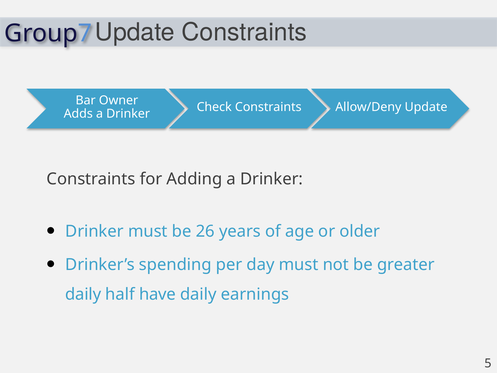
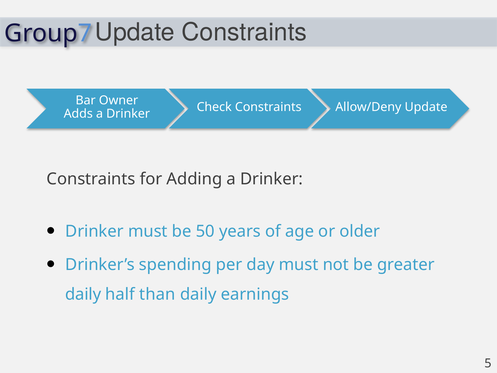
26: 26 -> 50 (205, 231)
have: have -> than (157, 294)
